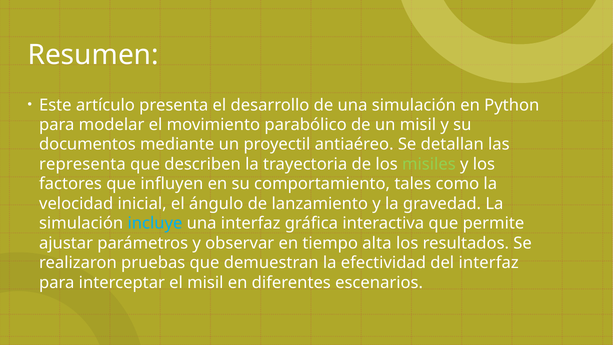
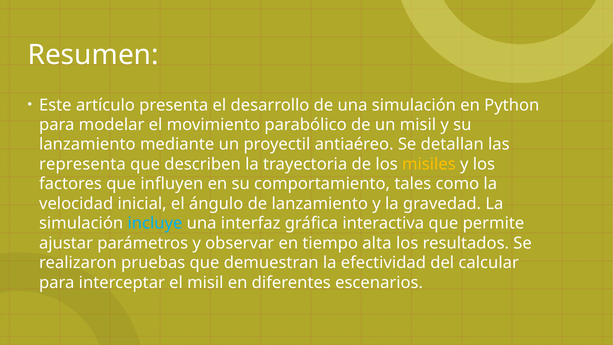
documentos: documentos -> lanzamiento (87, 144)
misiles colour: light green -> yellow (429, 164)
del interfaz: interfaz -> calcular (489, 263)
